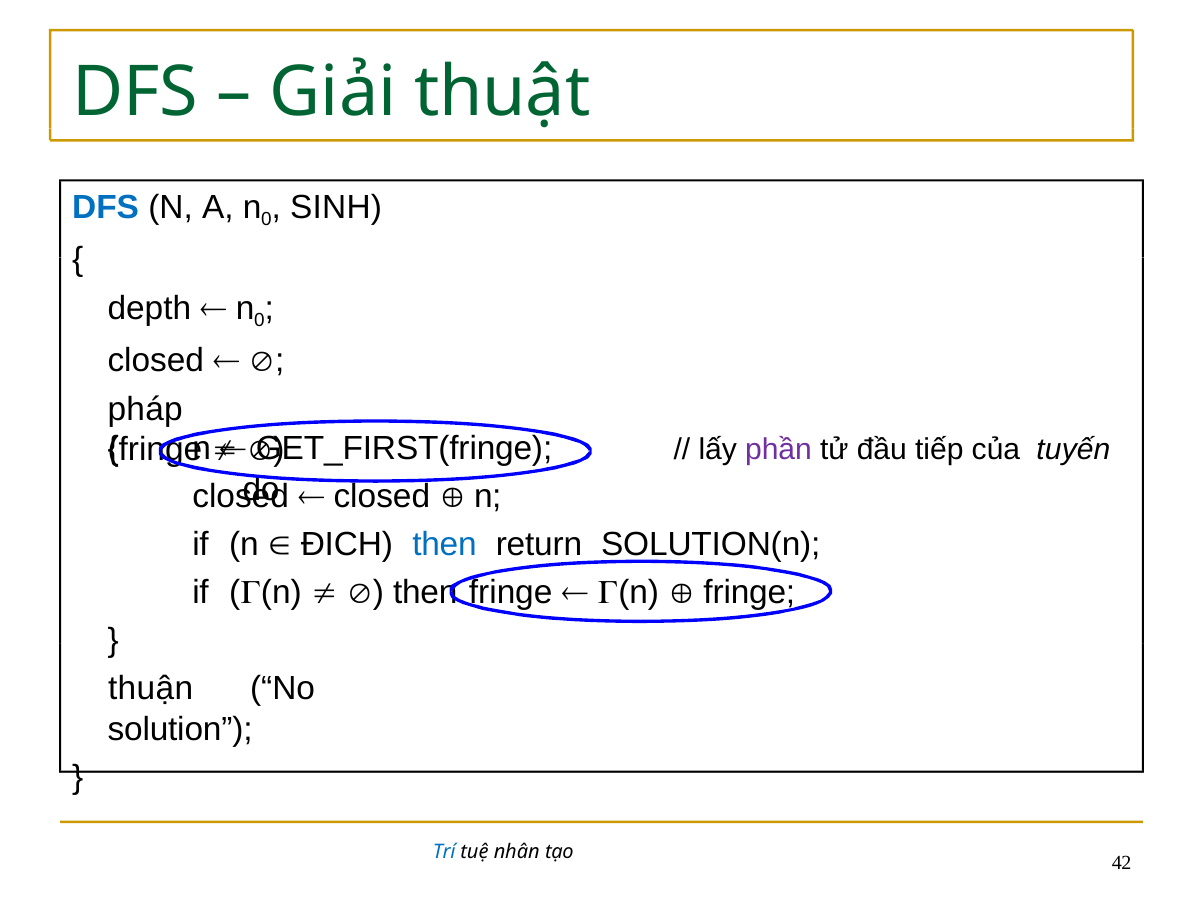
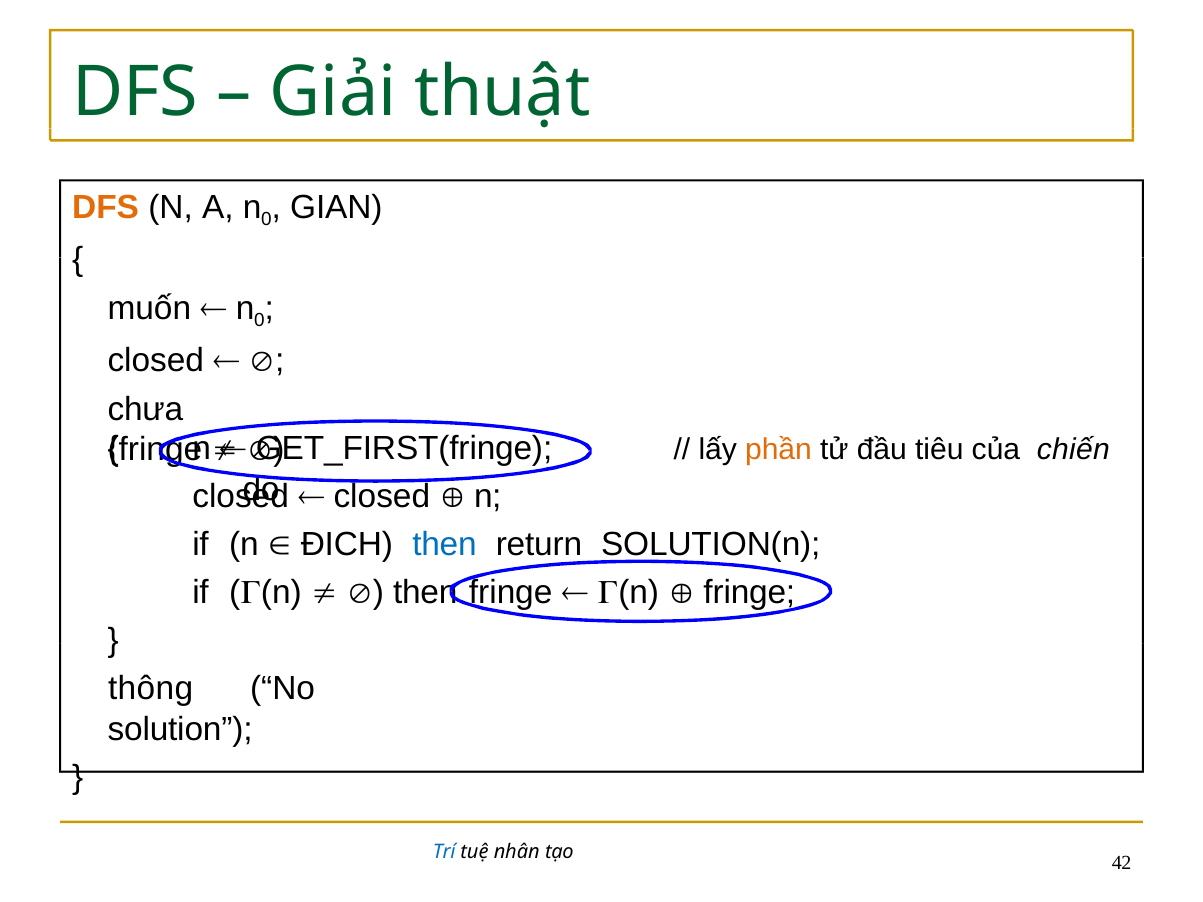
DFS colour: blue -> orange (106, 208)
SINH: SINH -> GIAN (336, 208)
depth: depth -> muốn (149, 309)
pháp: pháp -> chưa (145, 409)
phần colour: purple -> orange (779, 450)
tiếp: tiếp -> tiêu (939, 450)
tuyến: tuyến -> chiến (1073, 450)
thuận: thuận -> thông (151, 689)
